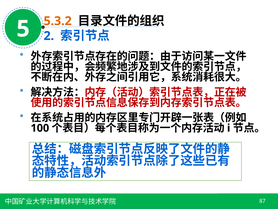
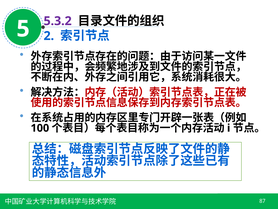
5.3.2 colour: orange -> purple (58, 21)
